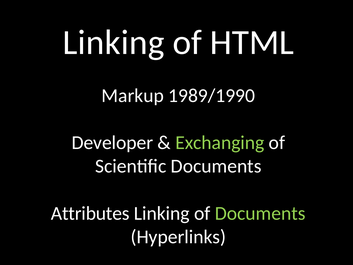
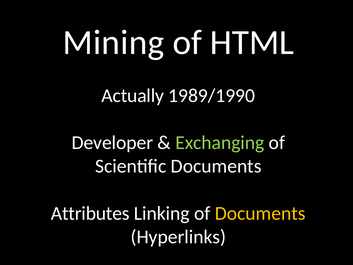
Linking: Linking -> Mining (113, 42)
Markup: Markup -> Actually (133, 96)
Documents colour: light green -> yellow (260, 213)
